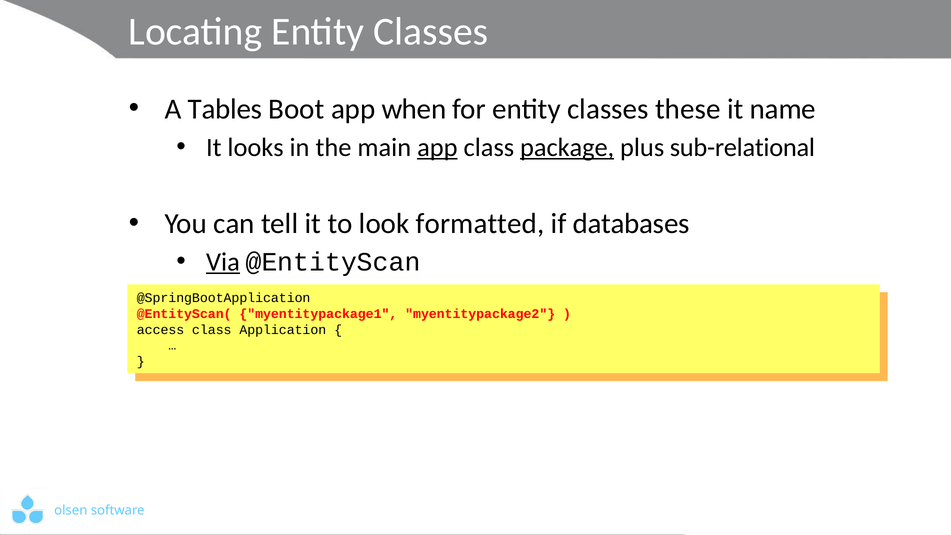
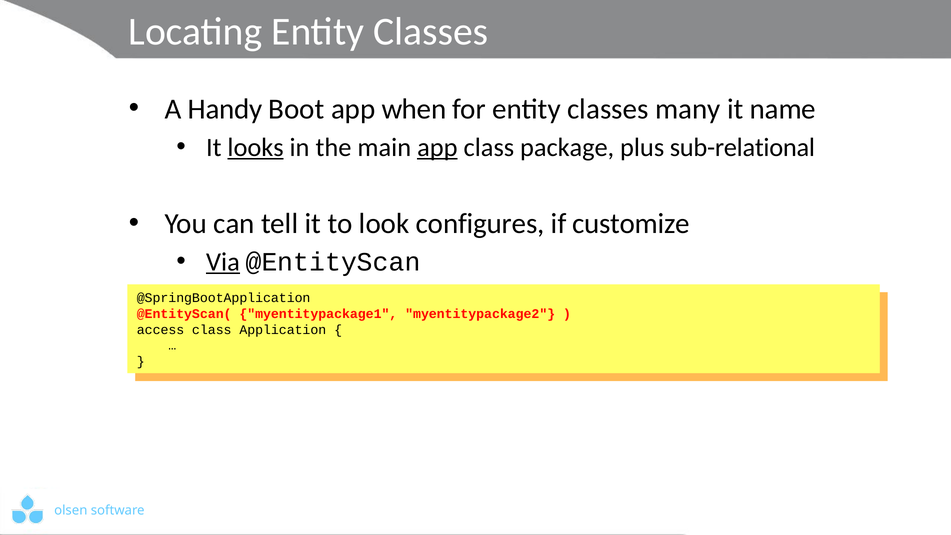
Tables: Tables -> Handy (225, 109)
these: these -> many (688, 109)
looks underline: none -> present (256, 147)
package underline: present -> none (567, 147)
formatted: formatted -> configures (480, 224)
databases: databases -> customize (631, 224)
